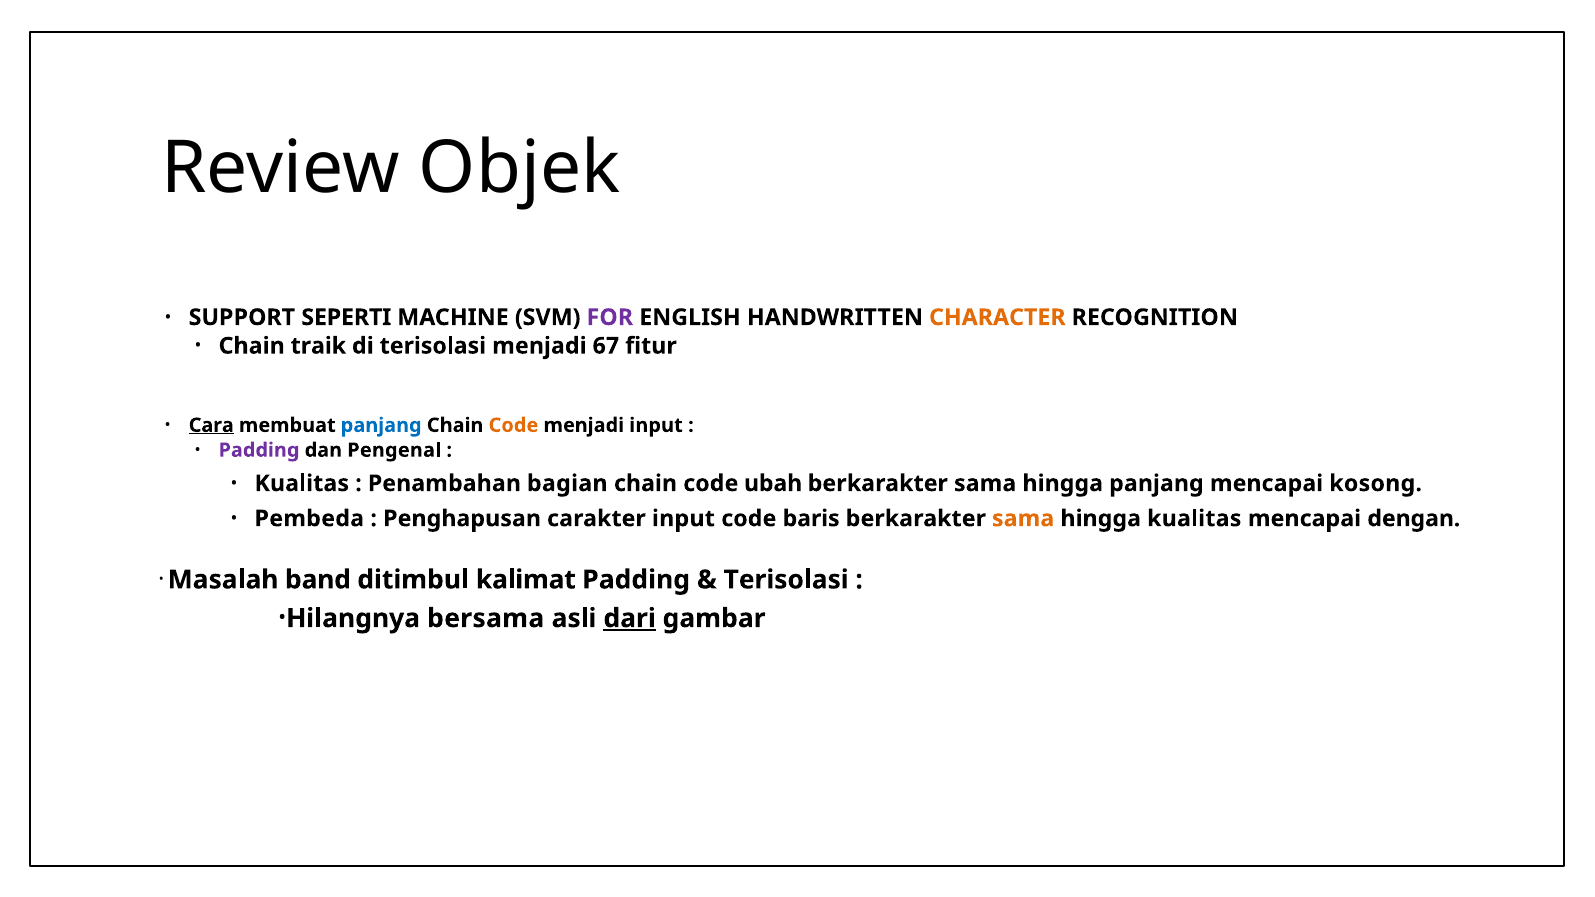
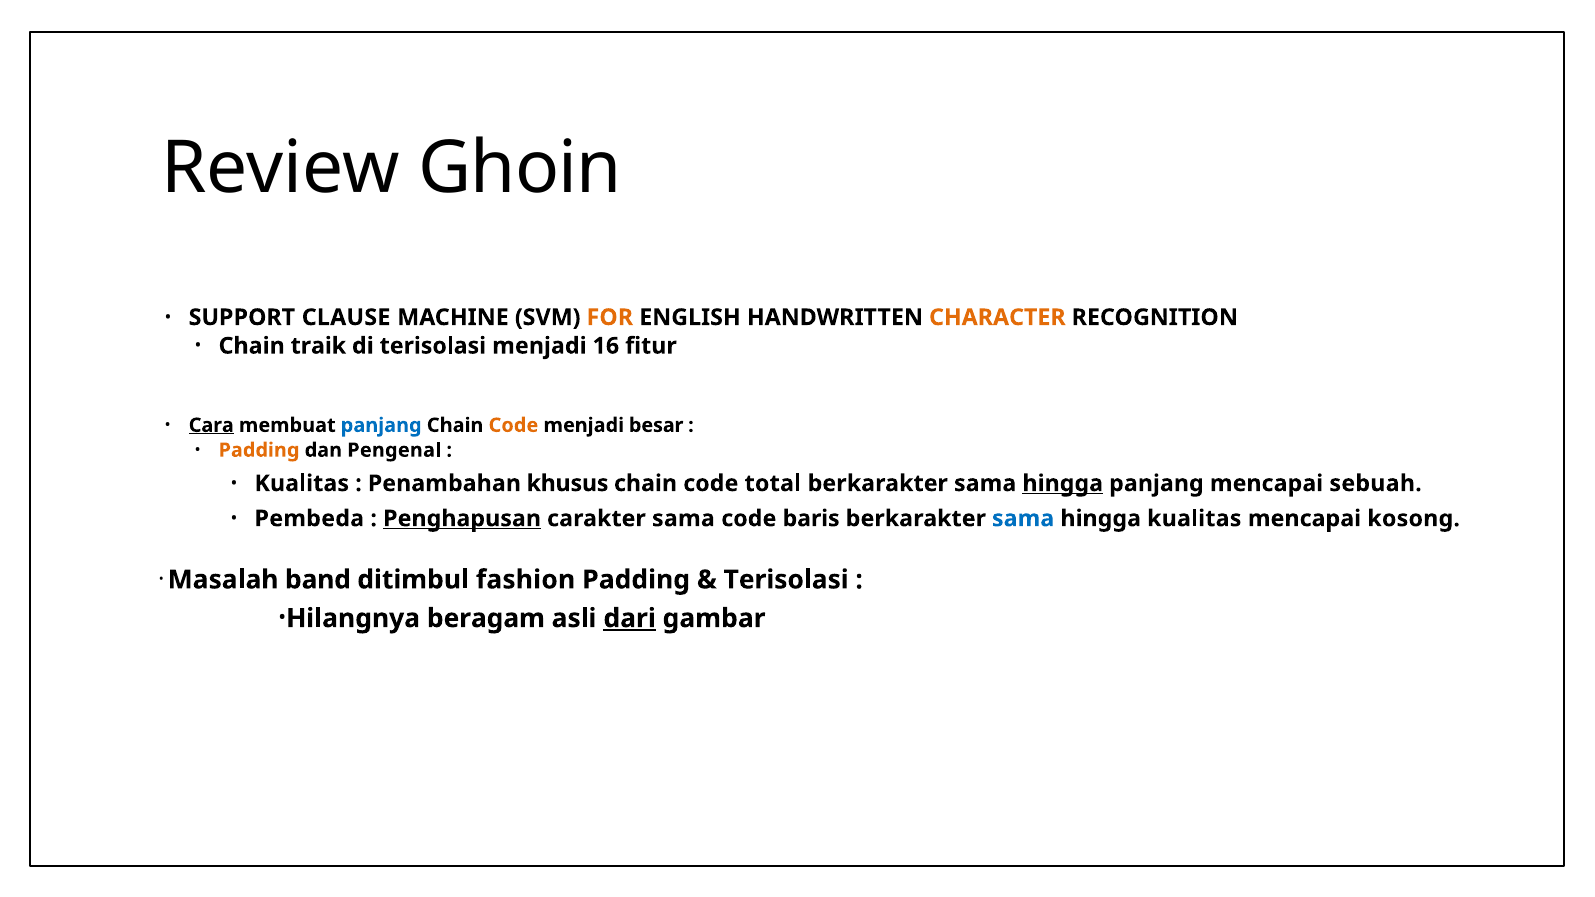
Objek: Objek -> Ghoin (520, 168)
SEPERTI: SEPERTI -> CLAUSE (346, 317)
FOR colour: purple -> orange (610, 317)
67: 67 -> 16 (606, 346)
menjadi input: input -> besar (656, 425)
Padding colour: purple -> orange (259, 450)
bagian: bagian -> khusus (567, 484)
ubah: ubah -> total (773, 484)
hingga underline: none -> present (1063, 484)
kosong: kosong -> sebuah (1376, 484)
Penghapusan underline: none -> present (462, 519)
carakter input: input -> sama (683, 519)
sama colour: orange -> blue (1023, 519)
dengan: dengan -> kosong (1414, 519)
kalimat: kalimat -> fashion (526, 580)
bersama: bersama -> beragam (486, 619)
